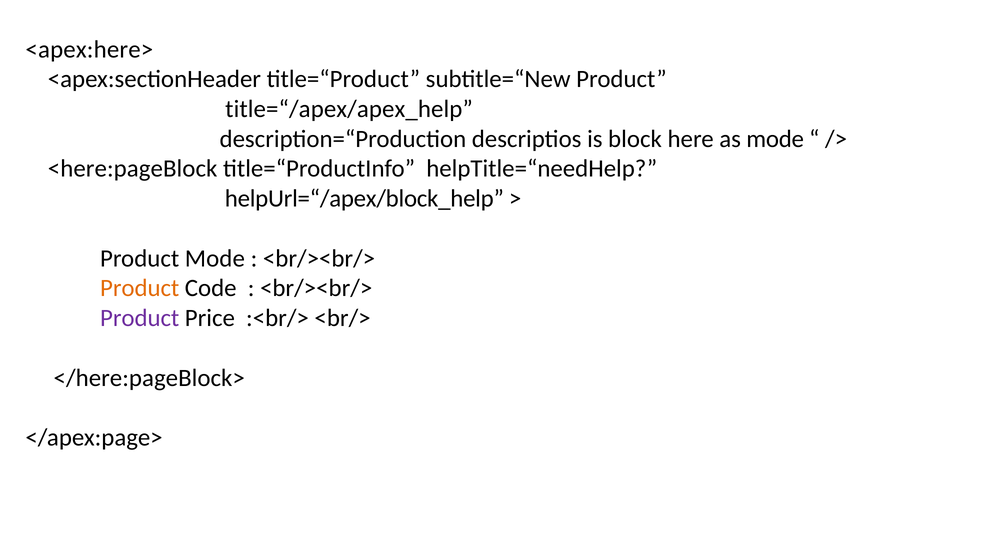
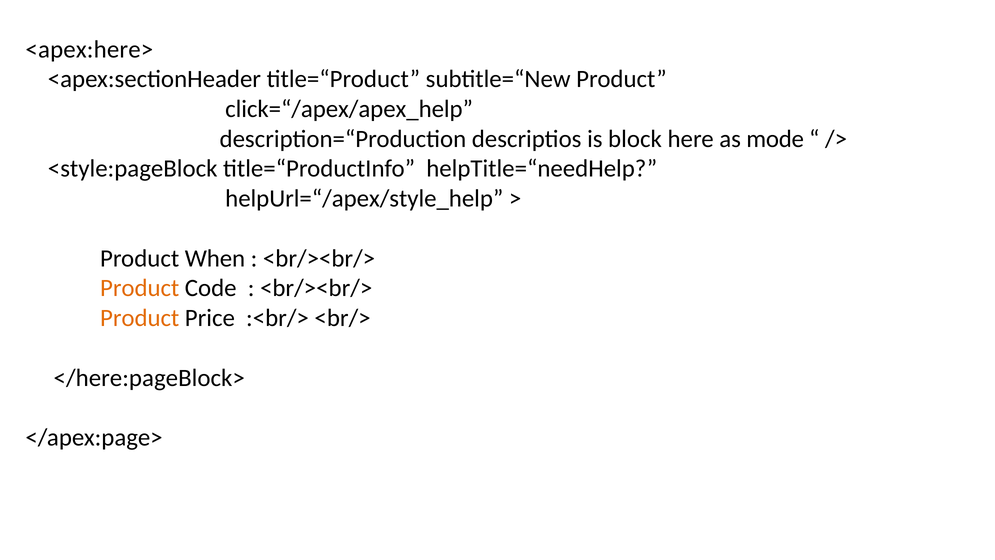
title=“/apex/apex_help: title=“/apex/apex_help -> click=“/apex/apex_help (349, 109)
<here:pageBlock: <here:pageBlock -> <style:pageBlock (133, 169)
helpUrl=“/apex/block_help: helpUrl=“/apex/block_help -> helpUrl=“/apex/style_help (364, 199)
Product Mode: Mode -> When (215, 258)
Product colour: purple -> orange (140, 318)
